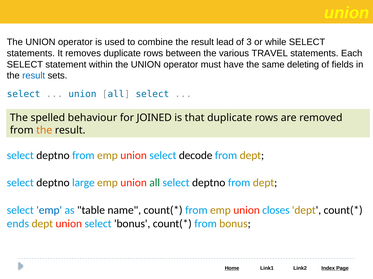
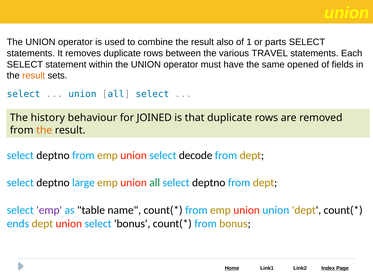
lead: lead -> also (225, 42)
3: 3 -> 1 (249, 42)
while: while -> parts (276, 42)
deleting: deleting -> opened (303, 65)
result colour: blue -> orange (34, 76)
spelled: spelled -> history (48, 118)
emp colour: blue -> purple (49, 211)
union closes: closes -> union (276, 211)
